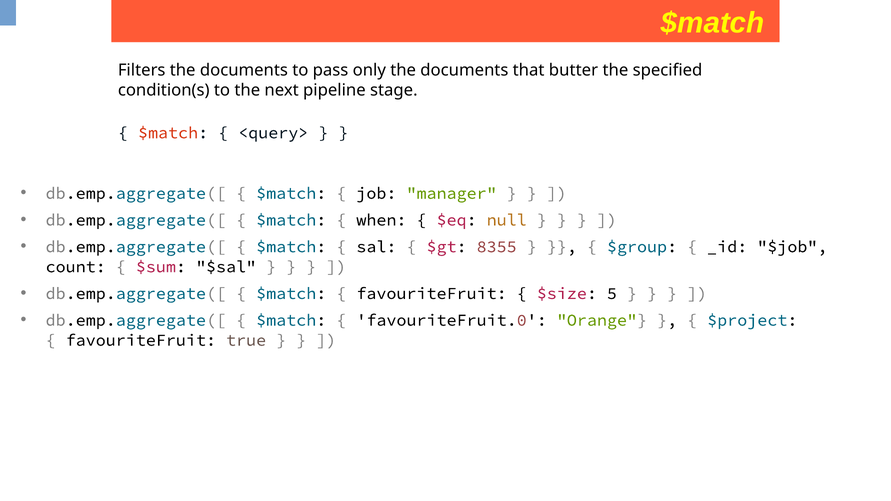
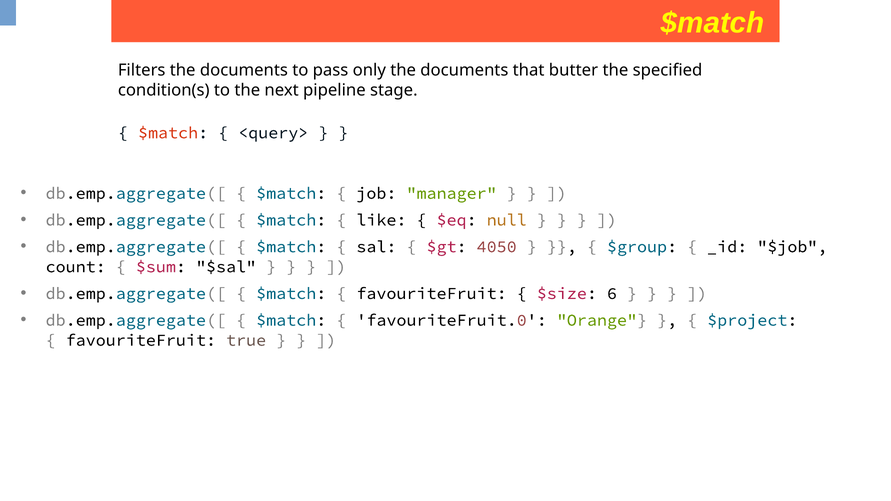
when: when -> like (381, 220)
8355: 8355 -> 4050 (497, 247)
5: 5 -> 6 (612, 294)
